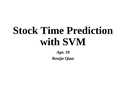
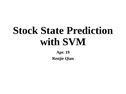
Time: Time -> State (52, 31)
